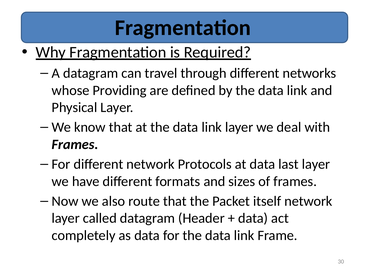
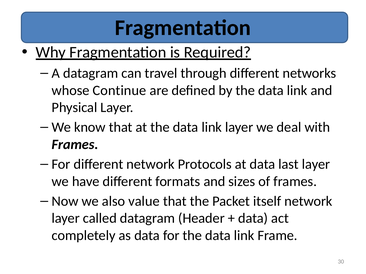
Providing: Providing -> Continue (119, 90)
route: route -> value (144, 202)
